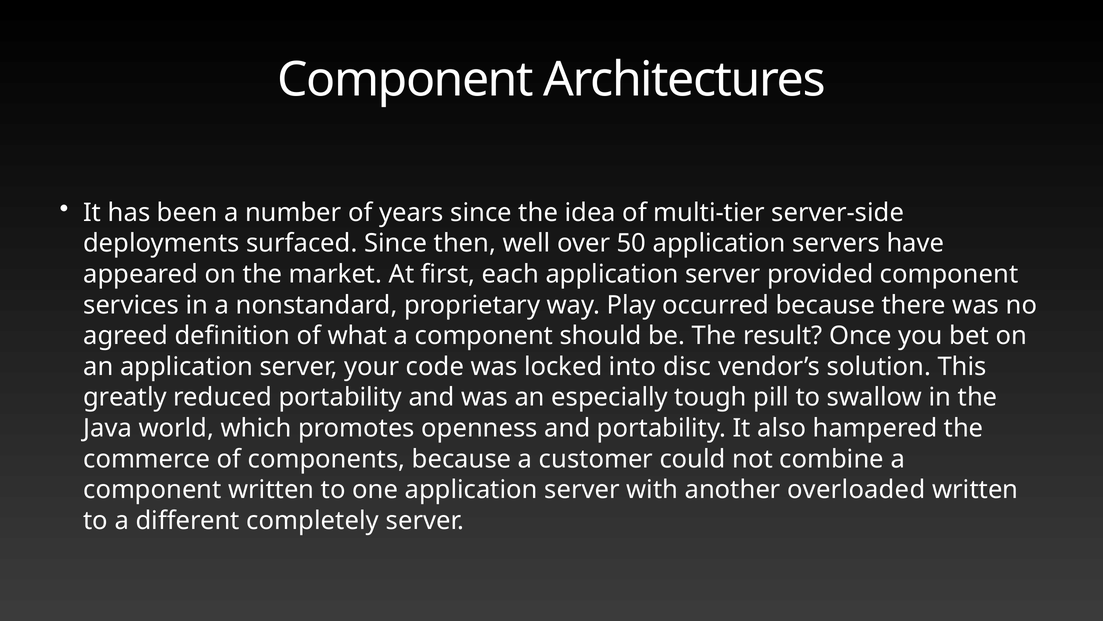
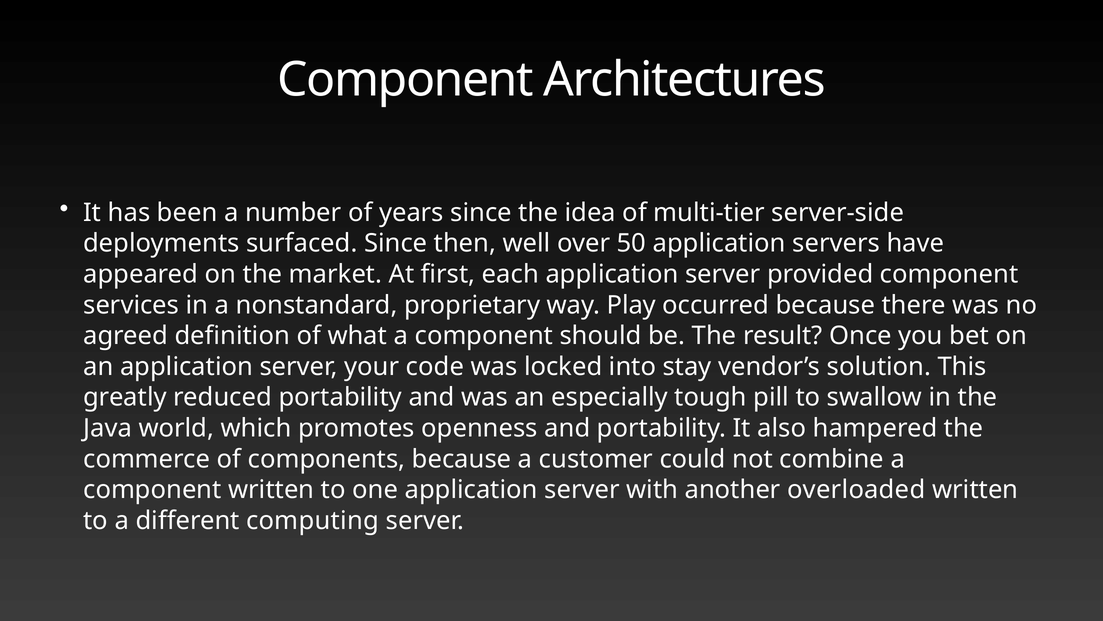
disc: disc -> stay (687, 366)
completely: completely -> computing (313, 520)
